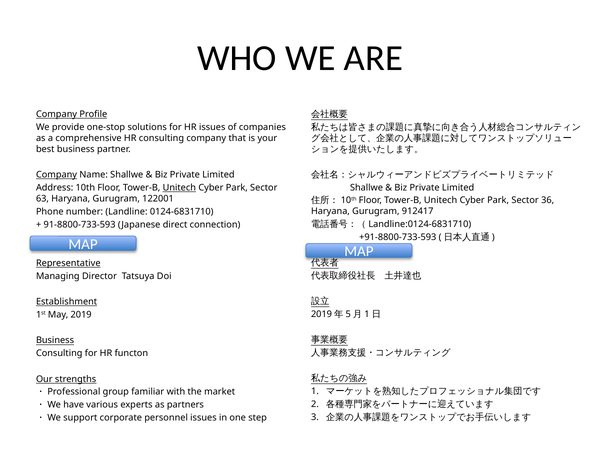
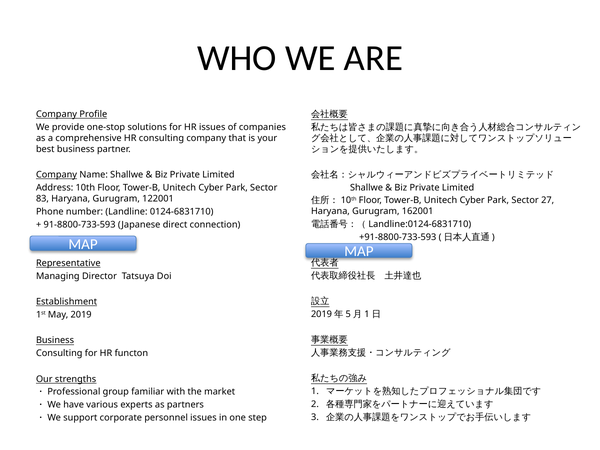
Unitech underline: present -> none (179, 188)
63: 63 -> 83 (42, 199)
36: 36 -> 27 (548, 200)
912417: 912417 -> 162001 (418, 211)
